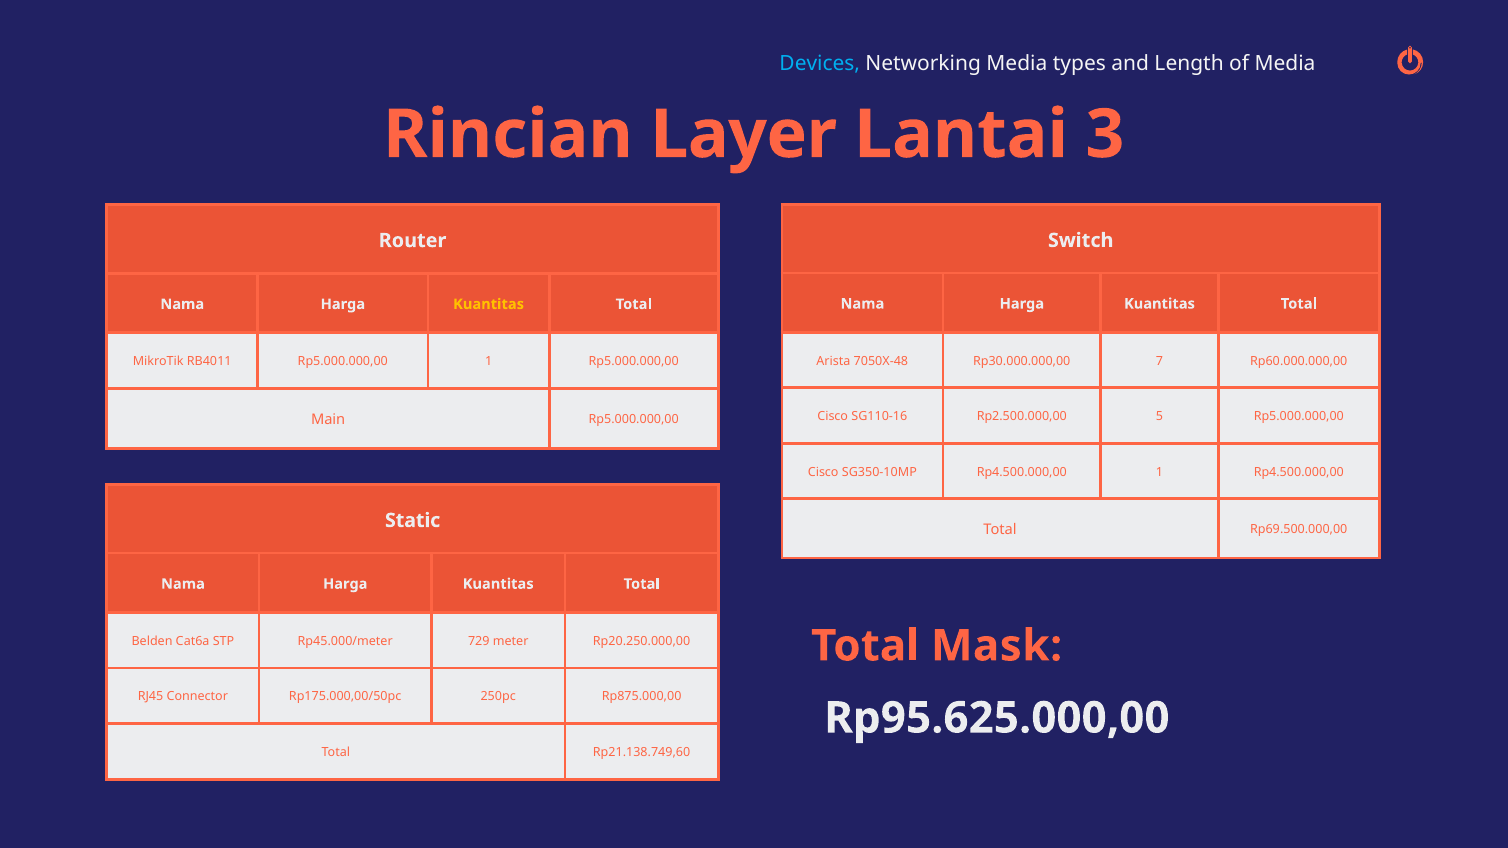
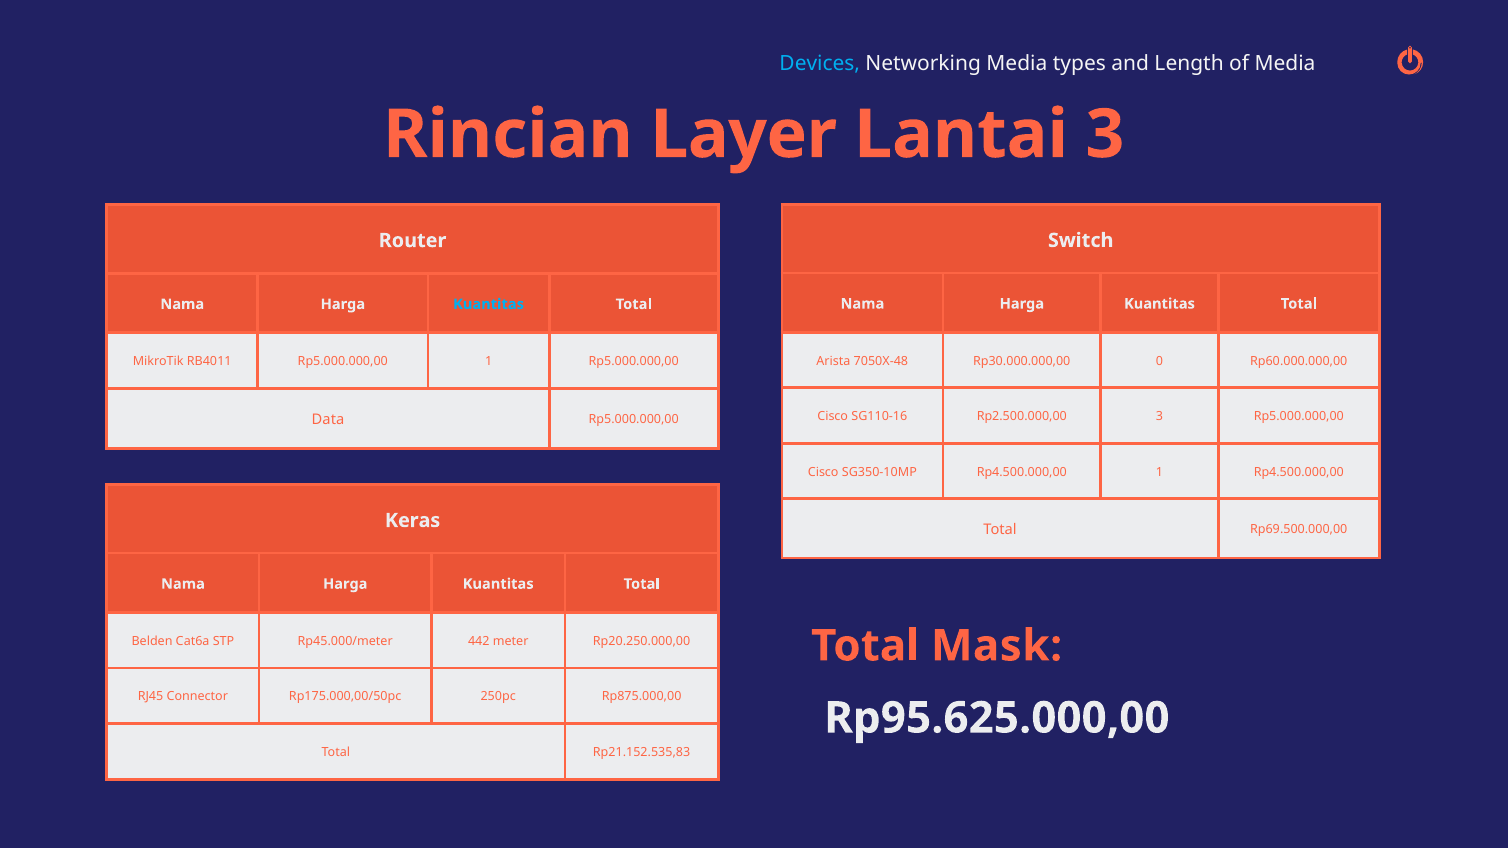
Kuantitas colour: yellow -> light blue (489, 304)
7: 7 -> 0 (1160, 361)
Rp2.500.000,00 5: 5 -> 3 (1160, 417)
Main: Main -> Data (328, 420)
Static: Static -> Keras (413, 521)
729: 729 -> 442 (479, 641)
Rp21.138.749,60: Rp21.138.749,60 -> Rp21.152.535,83 (642, 753)
